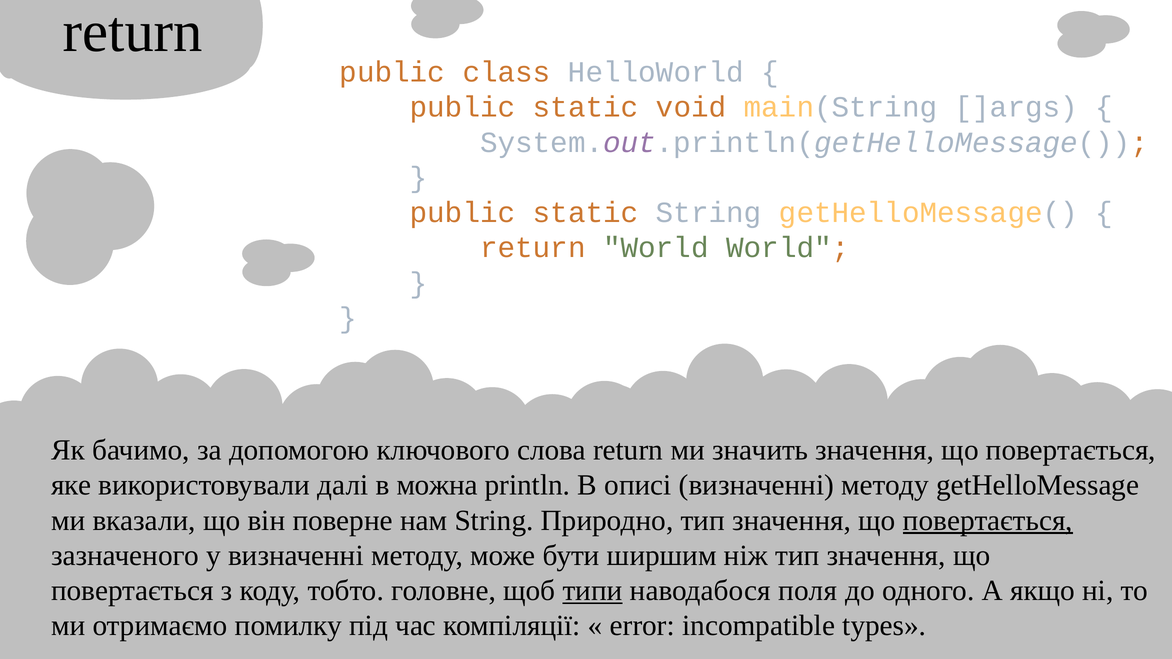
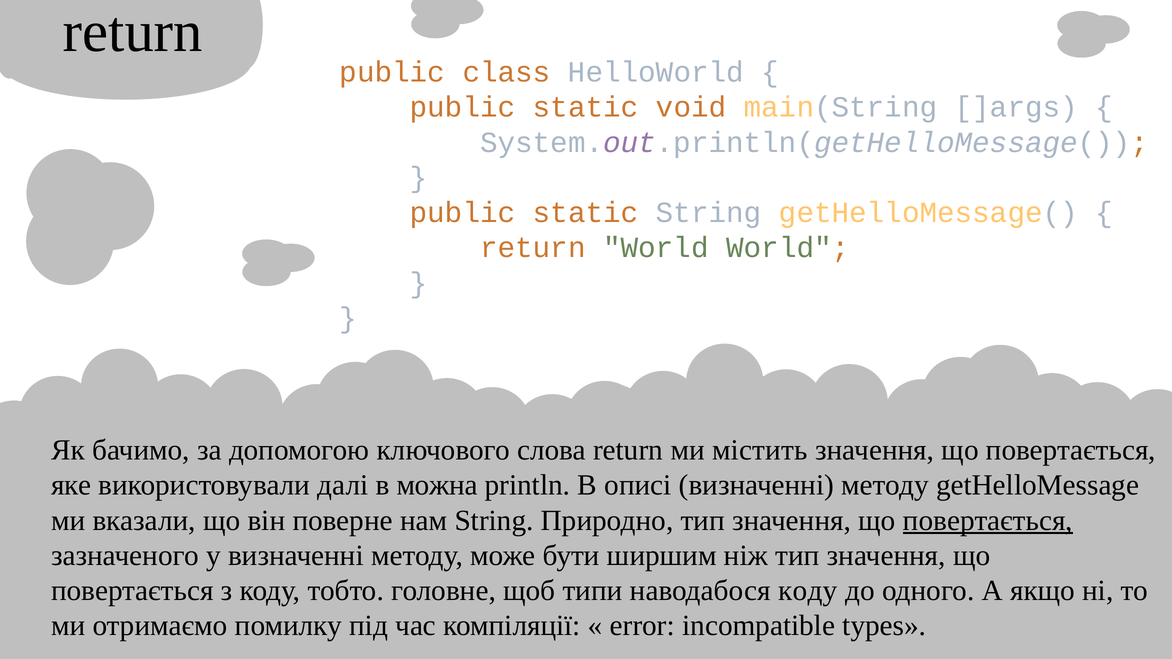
значить: значить -> містить (760, 450)
типи underline: present -> none (593, 591)
наводабося поля: поля -> коду (808, 591)
